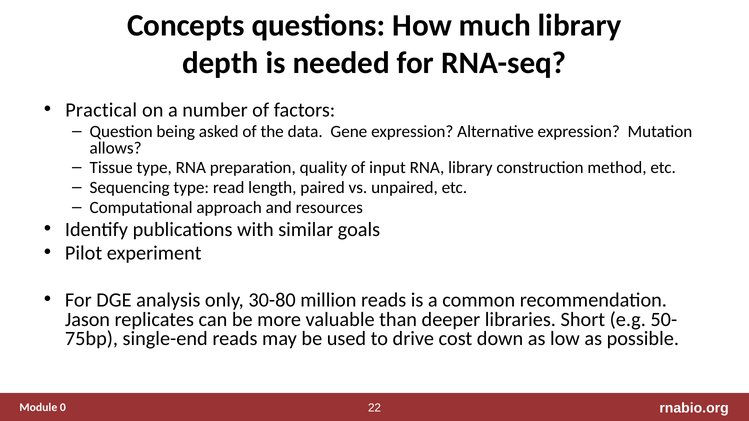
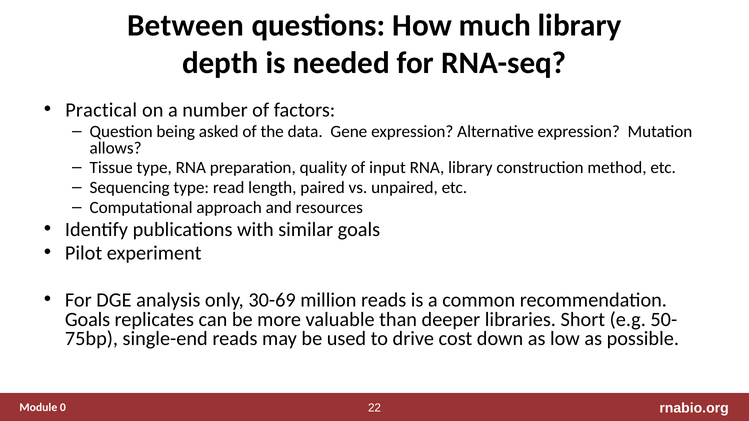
Concepts: Concepts -> Between (186, 26)
30-80: 30-80 -> 30-69 (272, 300)
Jason: Jason -> Goals (88, 320)
